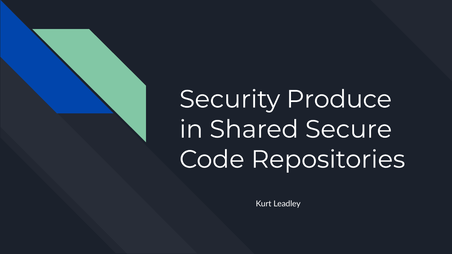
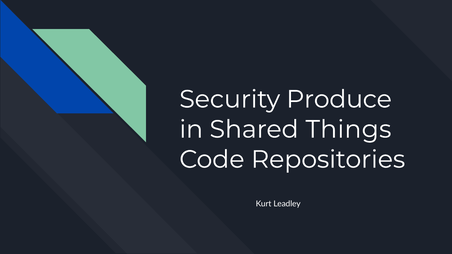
Secure: Secure -> Things (348, 129)
